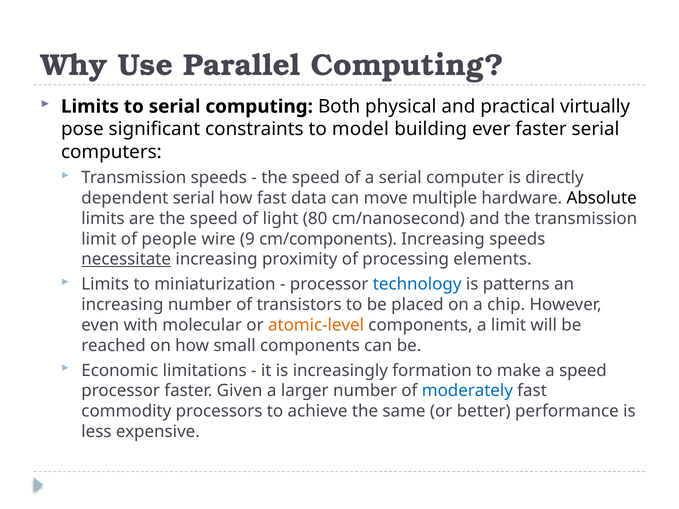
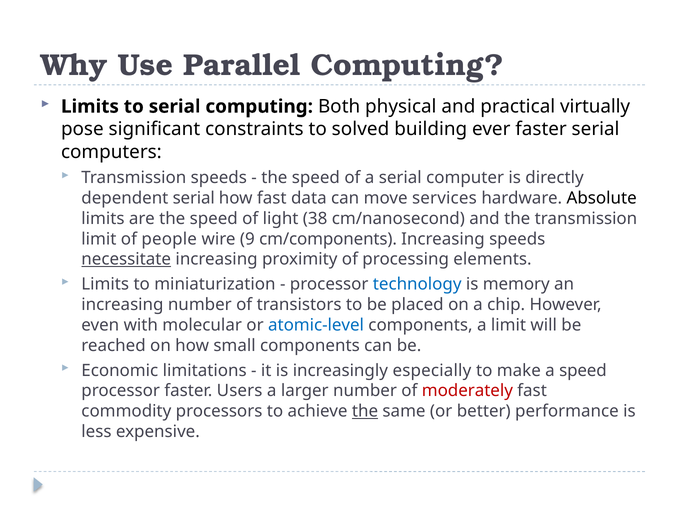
model: model -> solved (360, 129)
multiple: multiple -> services (444, 198)
80: 80 -> 38 (315, 219)
patterns: patterns -> memory (516, 285)
atomic-level colour: orange -> blue (316, 325)
formation: formation -> especially (432, 371)
Given: Given -> Users (240, 391)
moderately colour: blue -> red (467, 391)
the underline: none -> present (365, 411)
